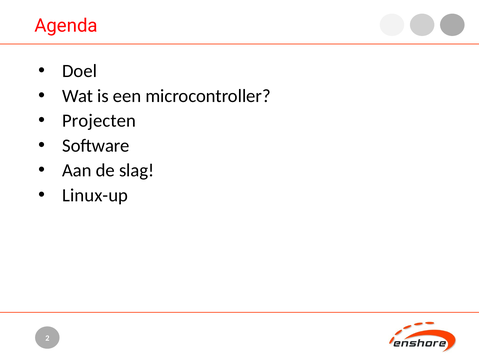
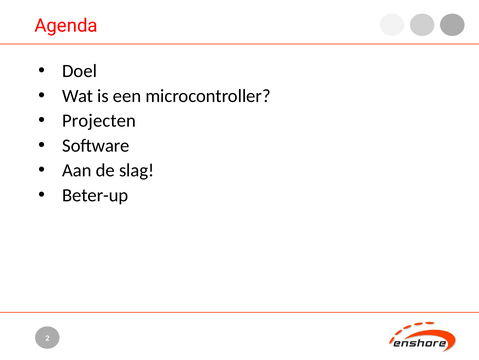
Linux-up: Linux-up -> Beter-up (95, 195)
